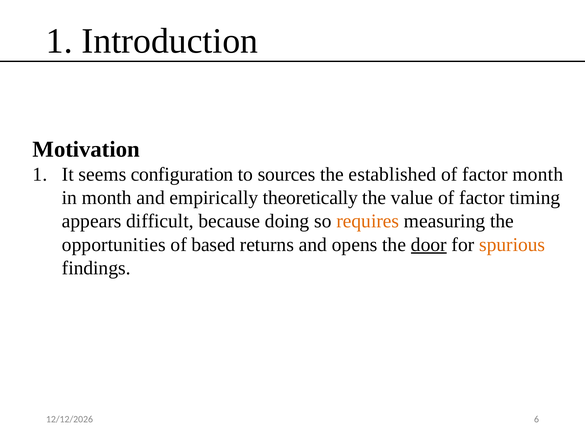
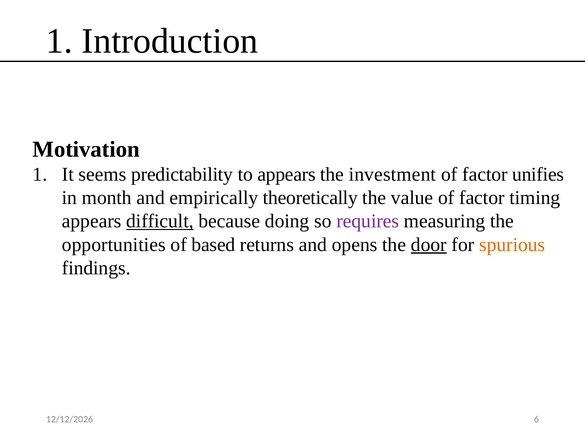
configuration: configuration -> predictability (182, 174)
to sources: sources -> appears (287, 174)
established: established -> investment (392, 174)
factor month: month -> unifies (538, 174)
difficult underline: none -> present (160, 221)
requires colour: orange -> purple (368, 221)
